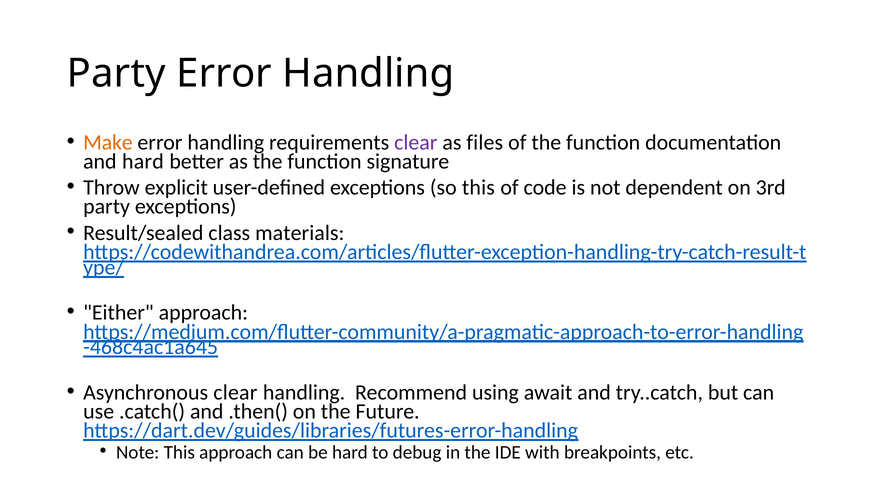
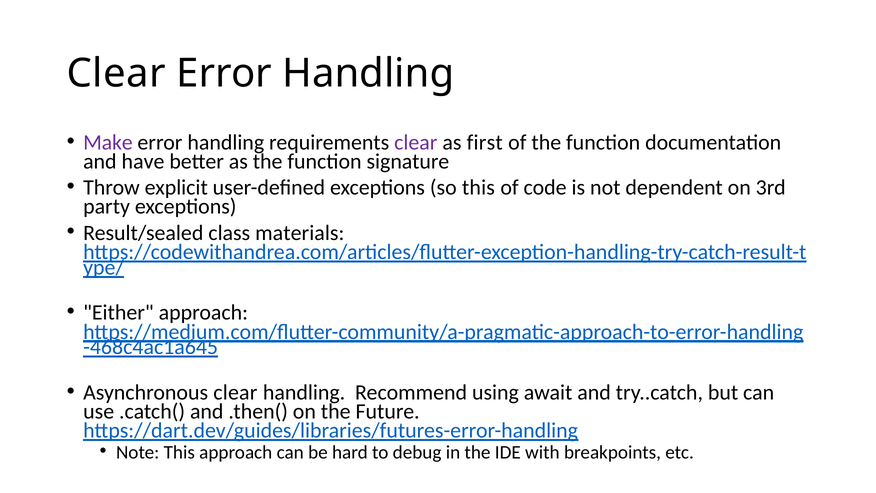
Party: Party -> Clear (116, 74)
Make colour: orange -> purple (108, 142)
files: files -> first (485, 142)
and hard: hard -> have (143, 161)
